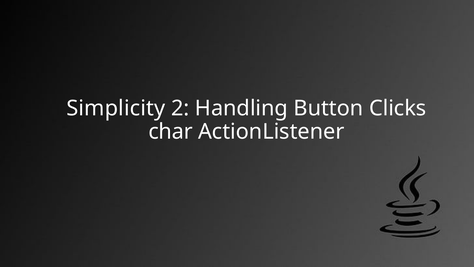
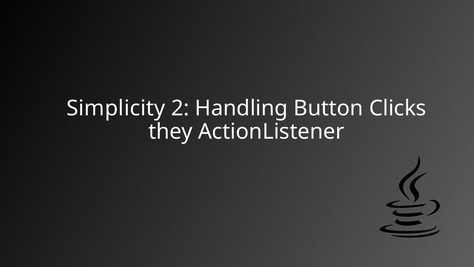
char: char -> they (171, 132)
